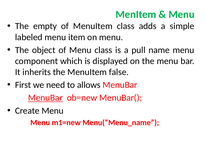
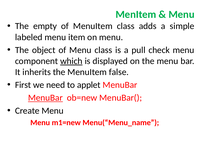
name: name -> check (159, 50)
which underline: none -> present (71, 61)
allows: allows -> applet (89, 85)
